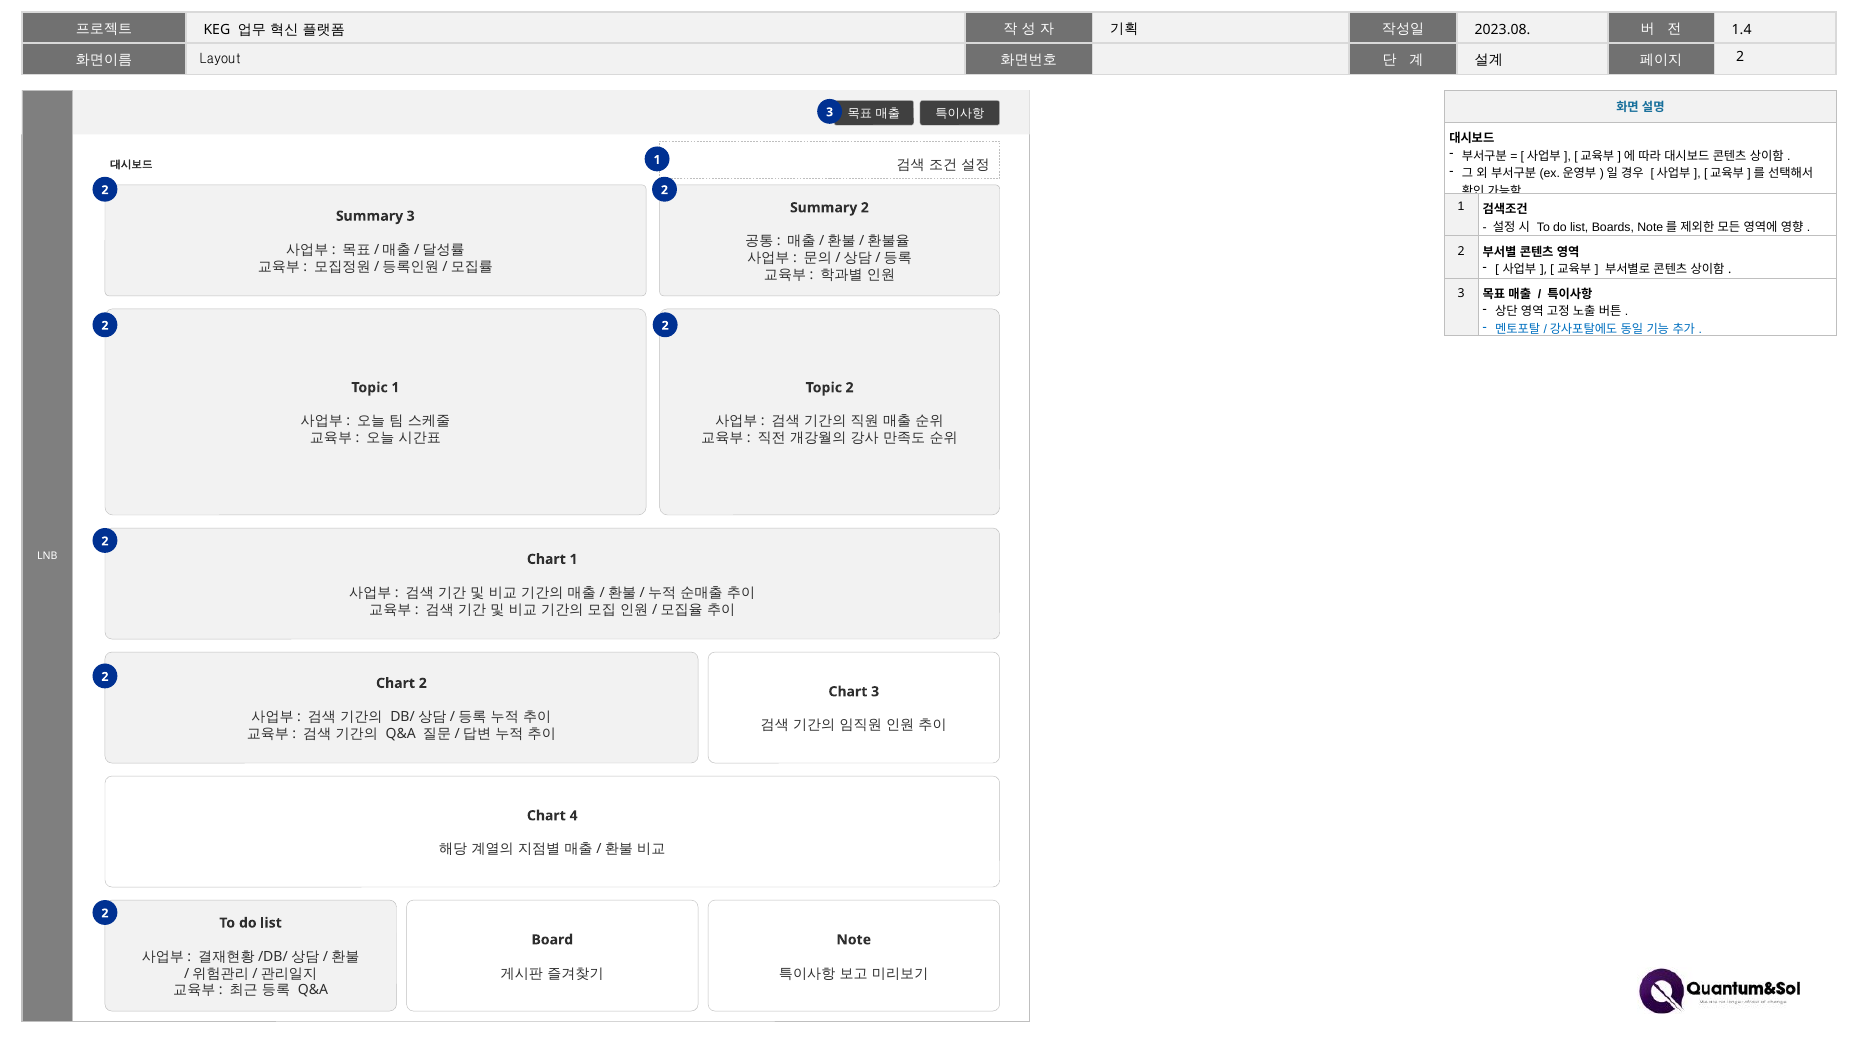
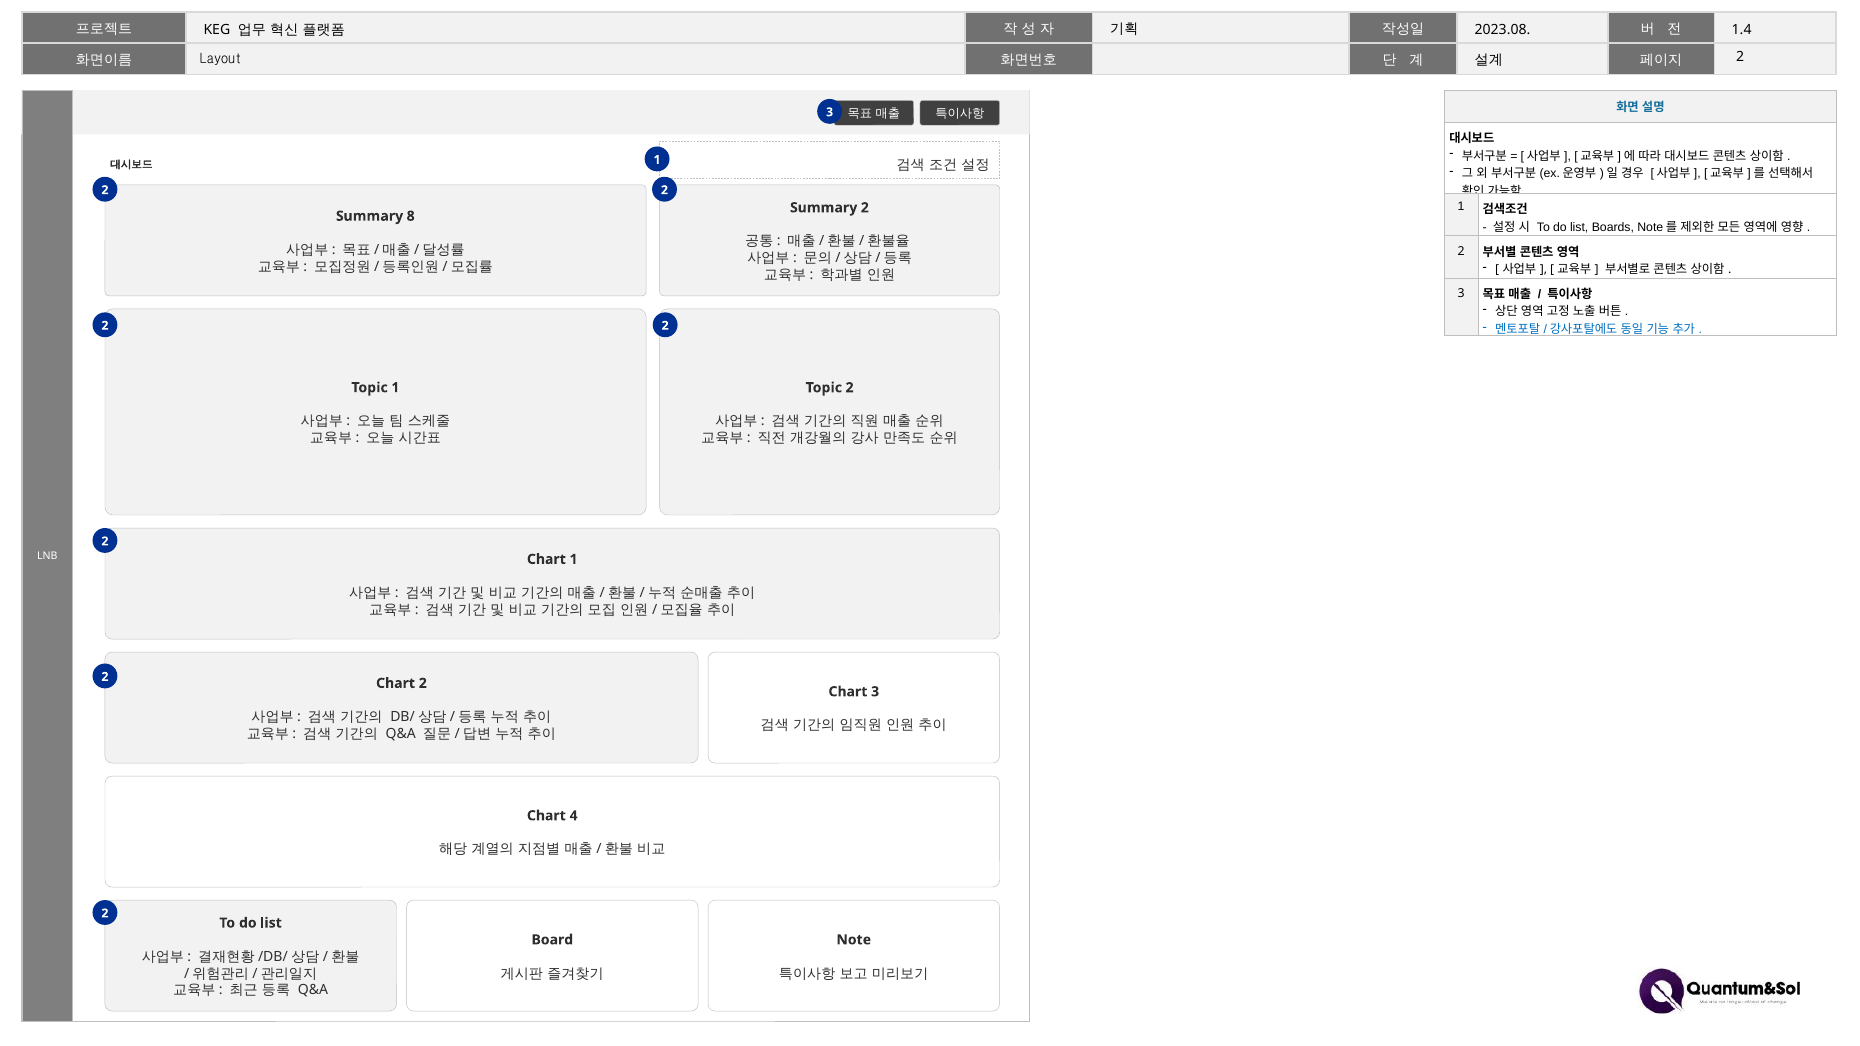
Summary 3: 3 -> 8 (411, 216)
